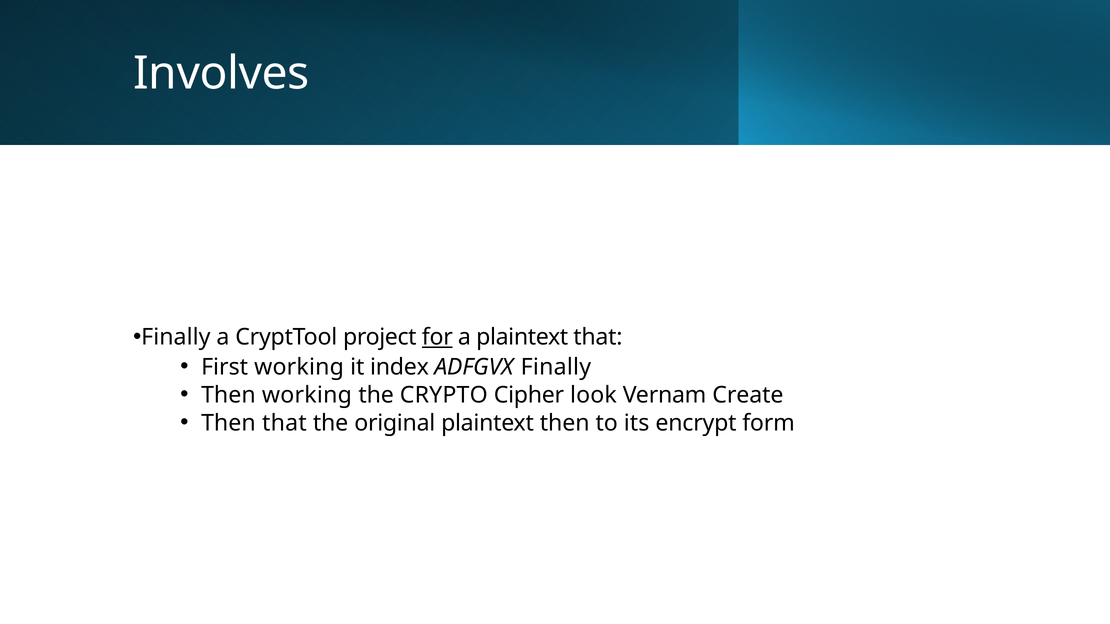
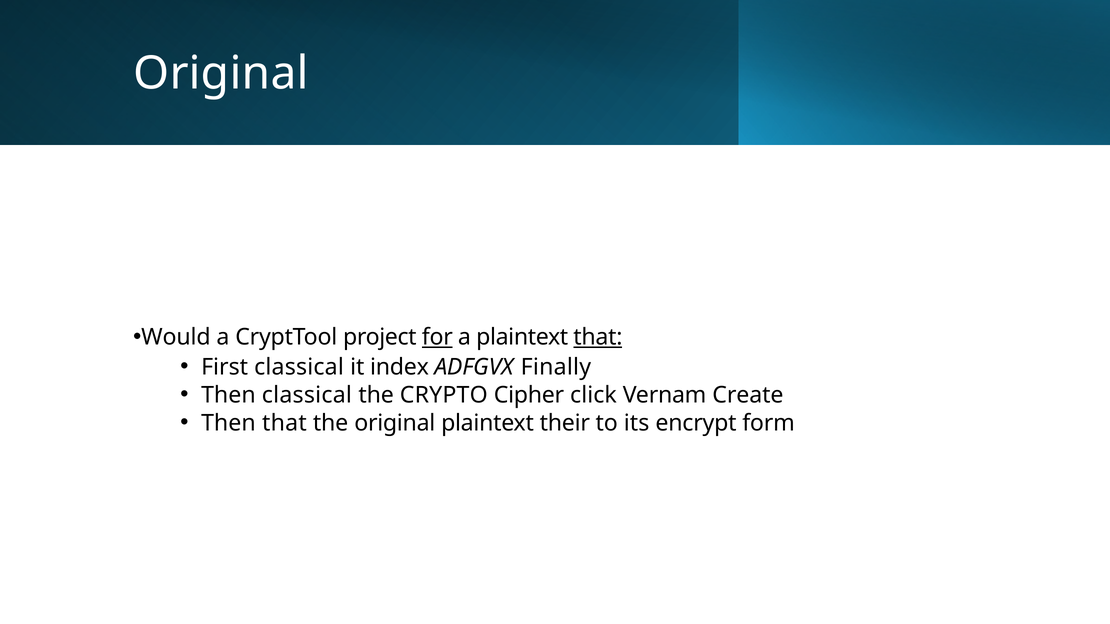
Involves: Involves -> Original (221, 74)
Finally: Finally -> Would (176, 337)
that underline: none -> present (598, 337)
First working: working -> classical (299, 367)
Then working: working -> classical (307, 395)
look: look -> click (593, 395)
plaintext then: then -> their (565, 423)
